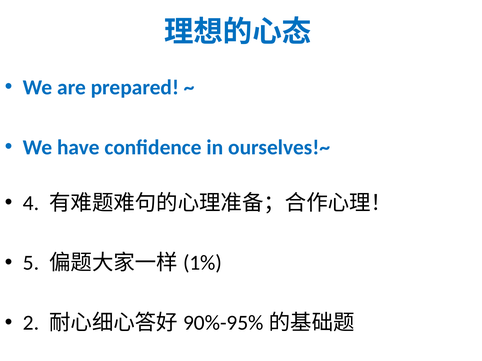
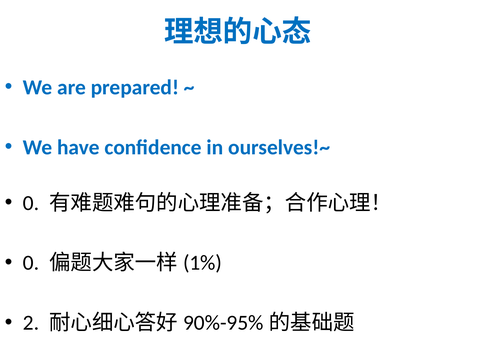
4: 4 -> 0 (31, 203)
5: 5 -> 0 (31, 263)
